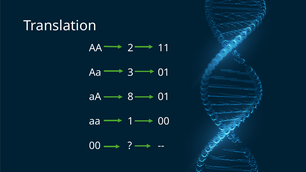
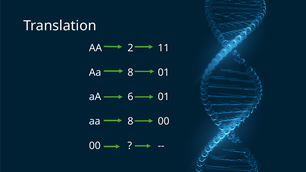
3: 3 -> 8 (130, 72)
8: 8 -> 6 (130, 97)
1: 1 -> 8 (130, 121)
